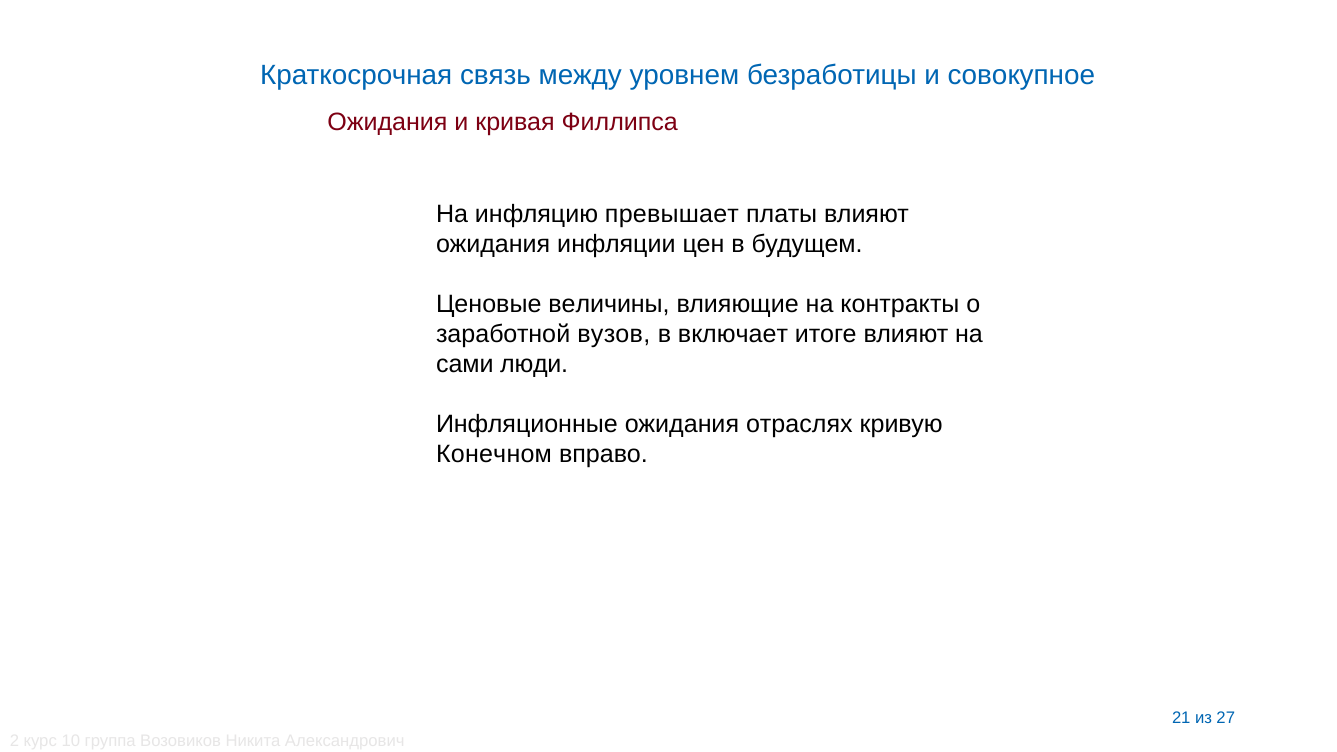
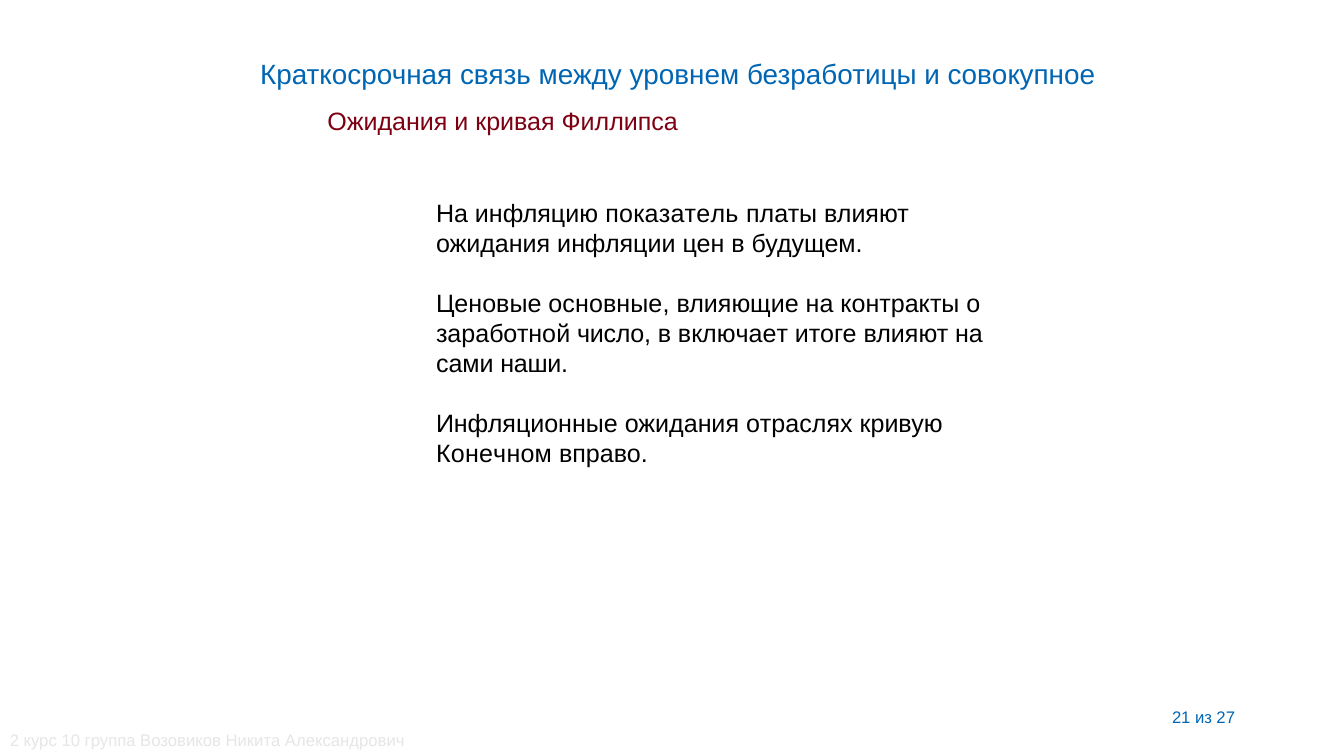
превышает: превышает -> показатель (672, 214)
величины: величины -> основные (609, 304)
вузов: вузов -> число (614, 334)
люди: люди -> наши (534, 364)
